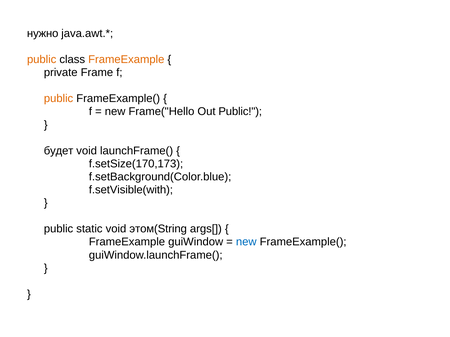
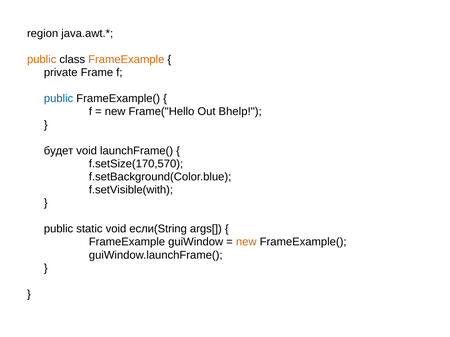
нужно: нужно -> region (43, 33)
public colour: orange -> blue (59, 99)
Out Public: Public -> Bhelp (240, 112)
f.setSize(170,173: f.setSize(170,173 -> f.setSize(170,570 (136, 164)
этом(String: этом(String -> если(String (158, 229)
new colour: blue -> orange (246, 242)
